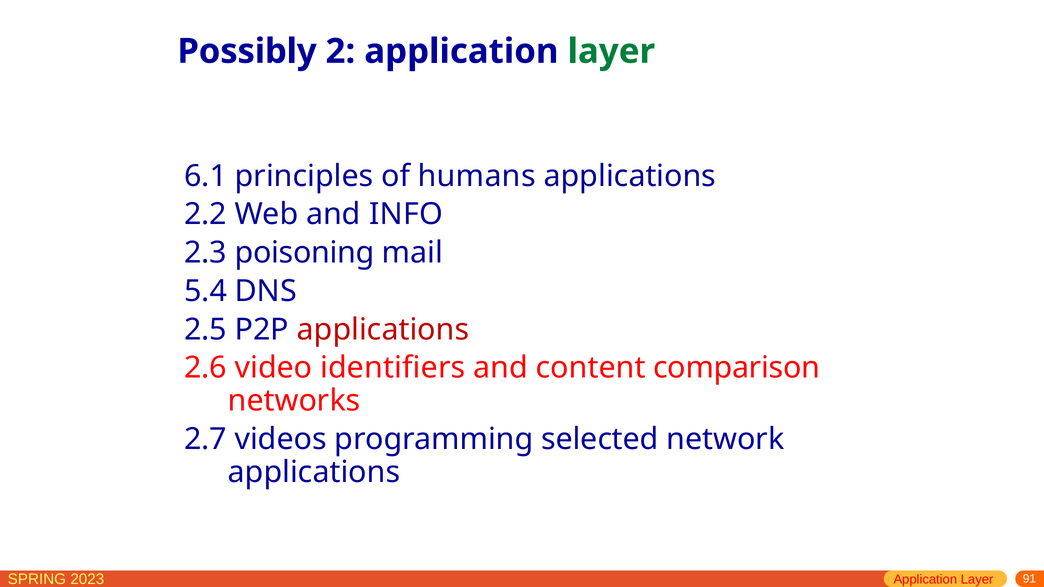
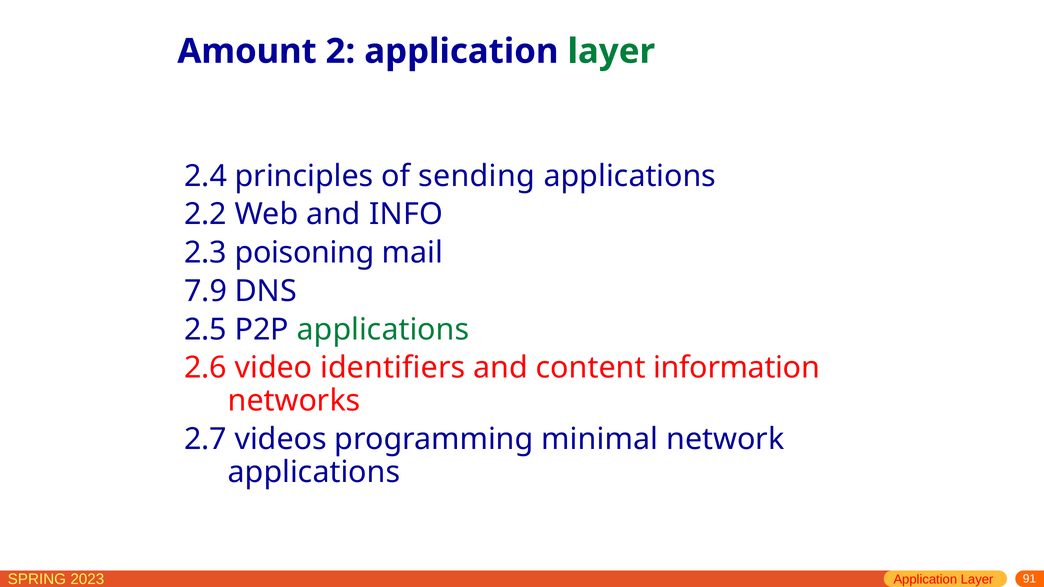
Possibly: Possibly -> Amount (247, 51)
6.1: 6.1 -> 2.4 (205, 176)
humans: humans -> sending (477, 176)
5.4: 5.4 -> 7.9 (205, 291)
applications colour: red -> green (383, 330)
comparison: comparison -> information (737, 368)
selected: selected -> minimal (600, 439)
